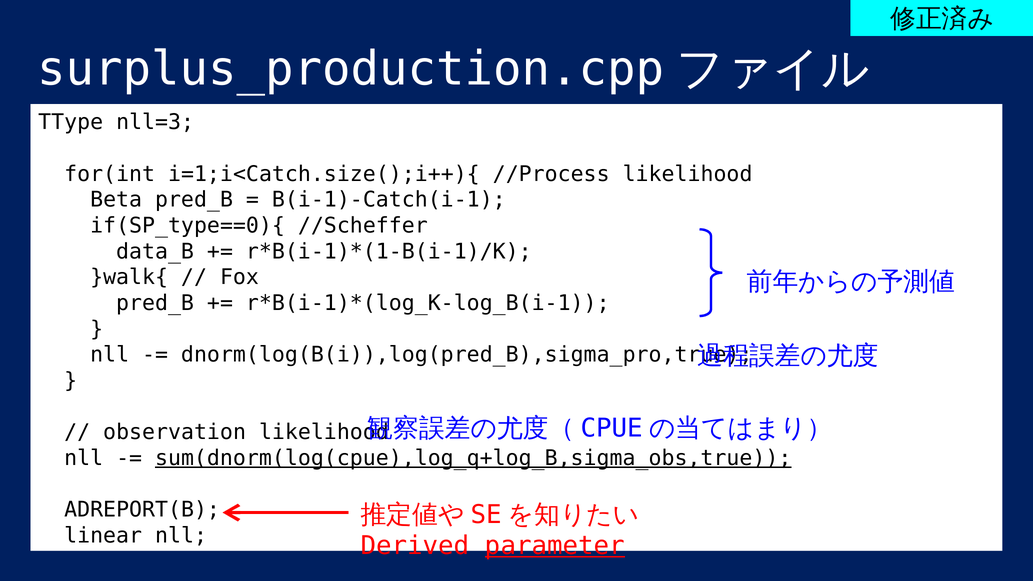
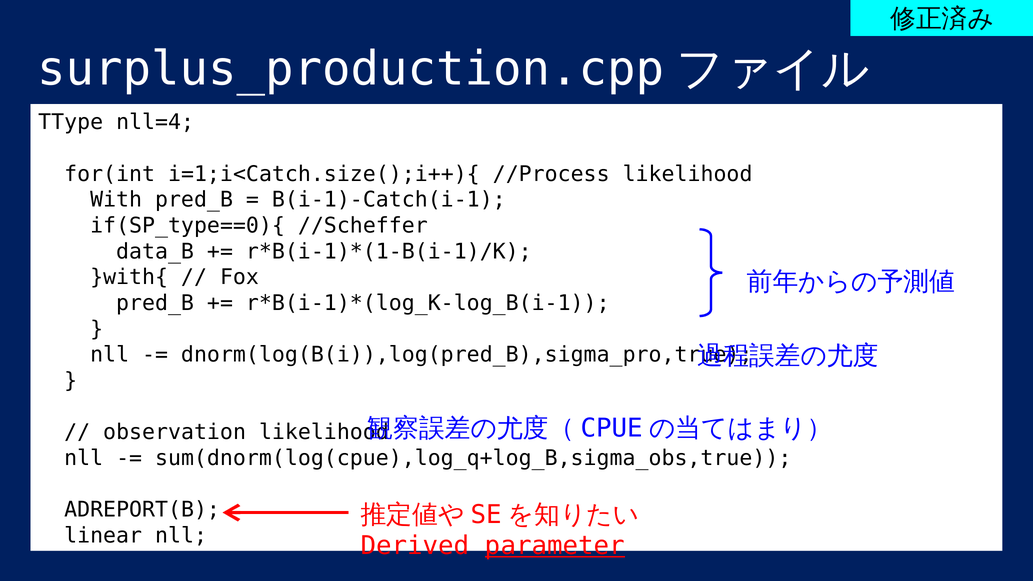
nll=3: nll=3 -> nll=4 (155, 122)
Beta: Beta -> With (116, 200)
}walk{: }walk{ -> }with{ (129, 277)
sum(dnorm(log(cpue),log_q+log_B,sigma_obs,true underline: present -> none (473, 458)
